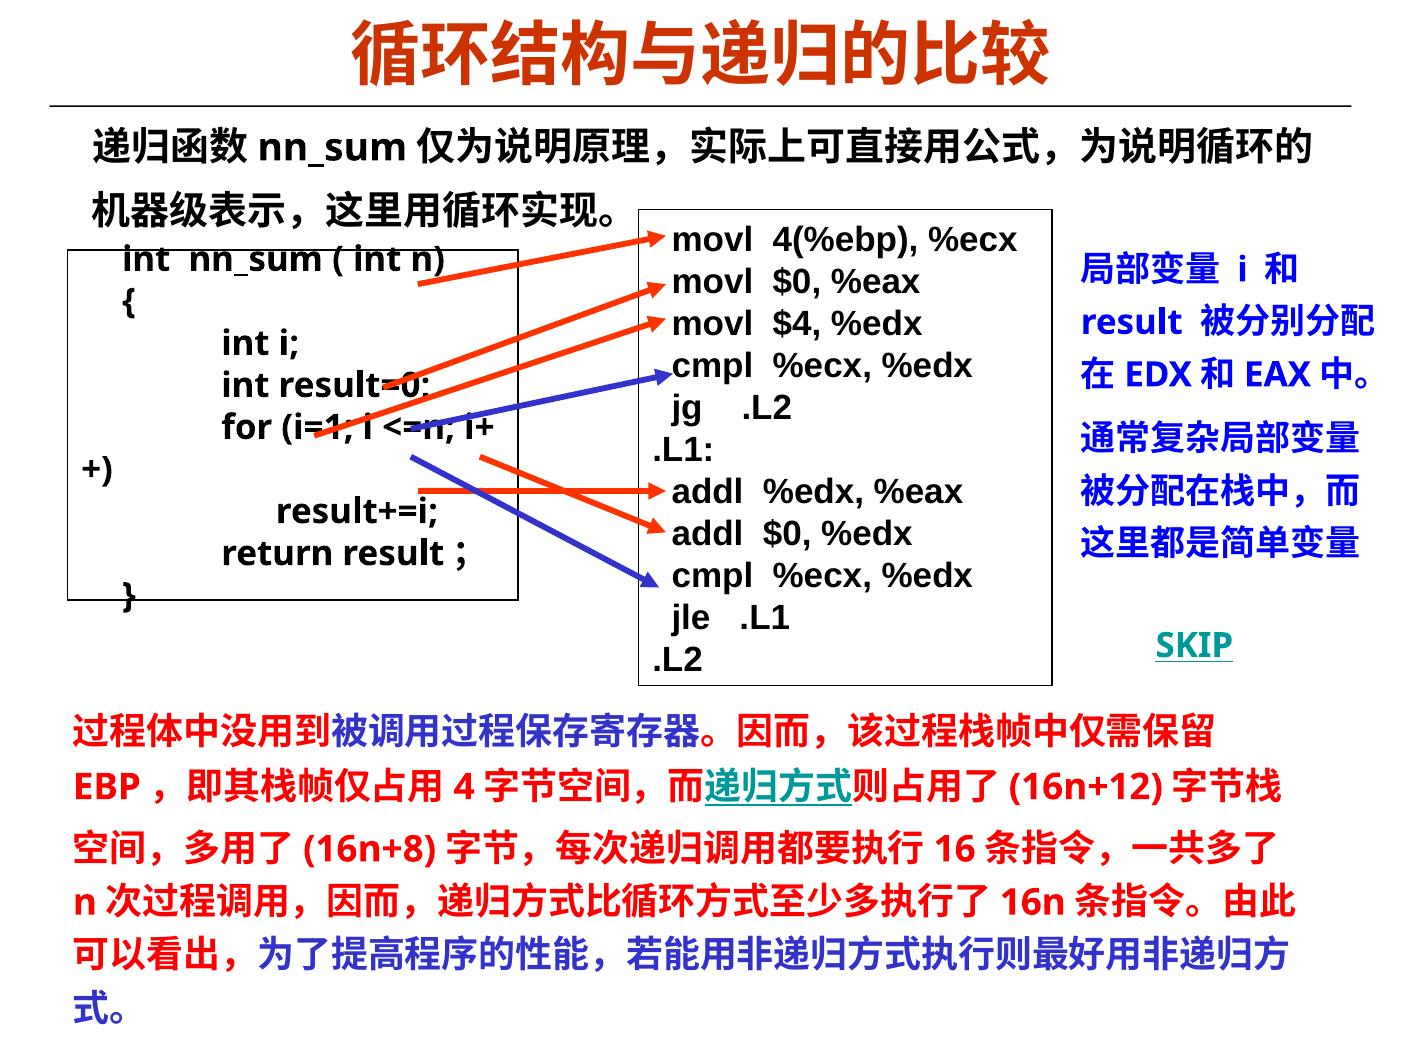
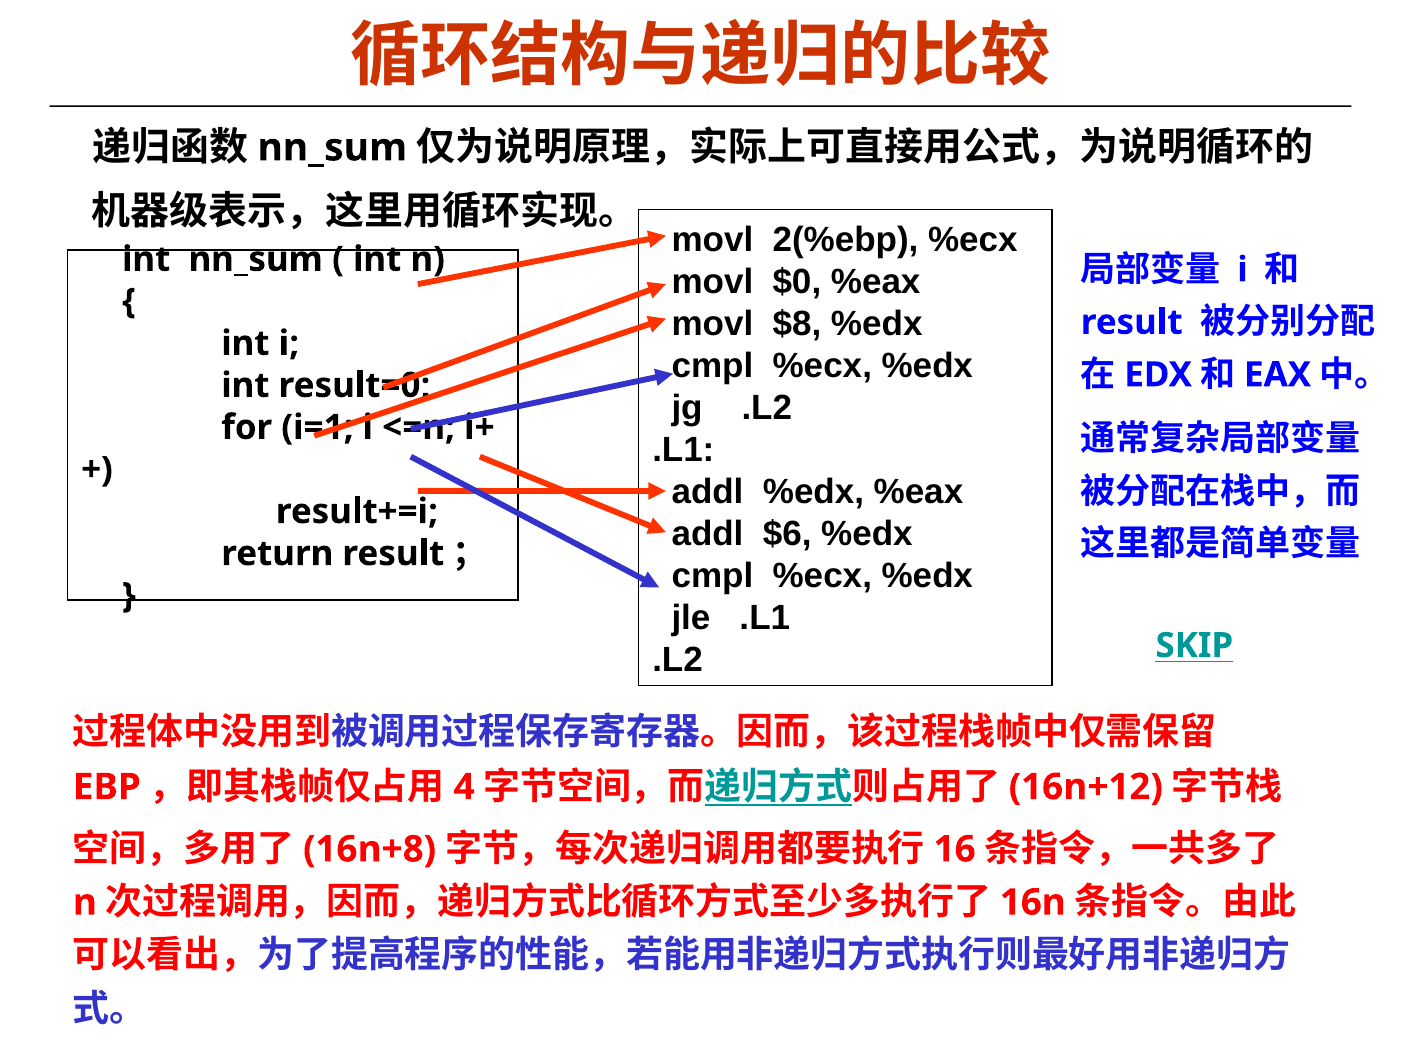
4(%ebp: 4(%ebp -> 2(%ebp (845, 240)
$4: $4 -> $8 (797, 324)
addl $0: $0 -> $6 (787, 534)
